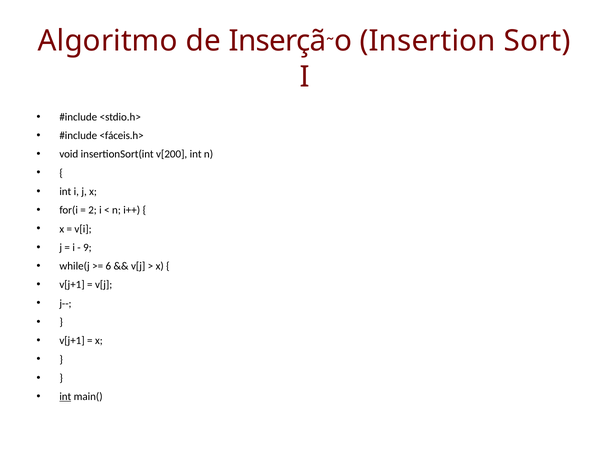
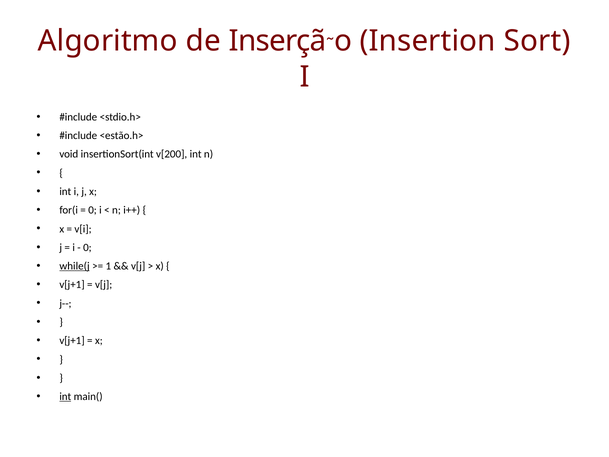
<fáceis.h>: <fáceis.h> -> <estão.h> (122, 136)
2: 2 -> 0 (93, 210)
9: 9 -> 0 (87, 247)
while(j underline: none -> present (75, 266)
6: 6 -> 1 (108, 266)
